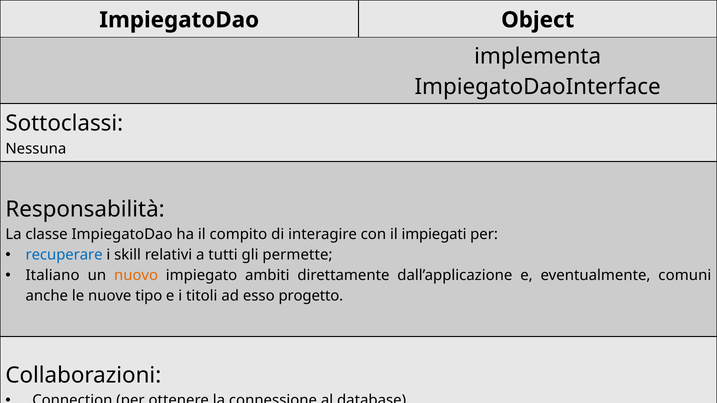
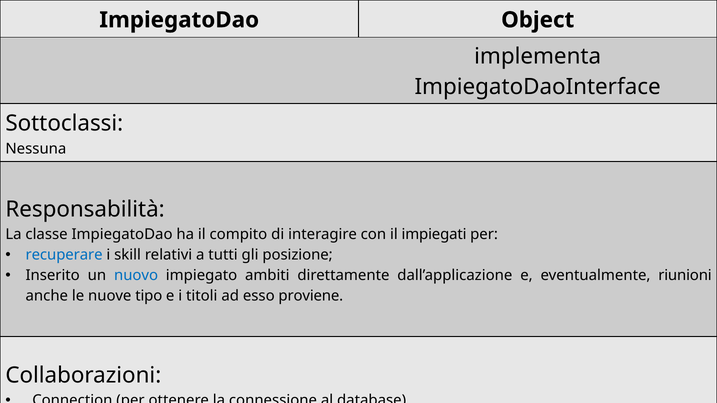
permette: permette -> posizione (298, 255)
Italiano: Italiano -> Inserito (53, 275)
nuovo colour: orange -> blue (136, 275)
comuni: comuni -> riunioni (685, 275)
progetto: progetto -> proviene (311, 296)
